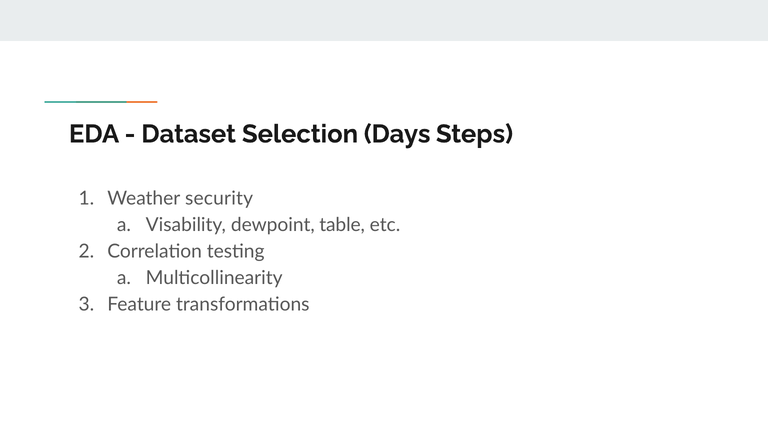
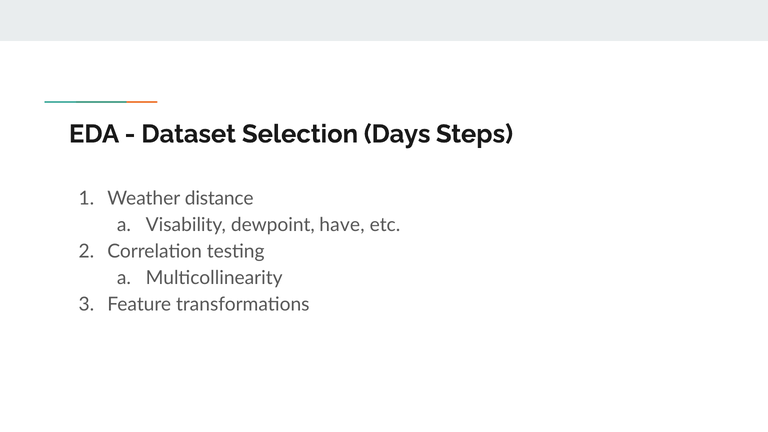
security: security -> distance (219, 198)
table: table -> have (342, 225)
